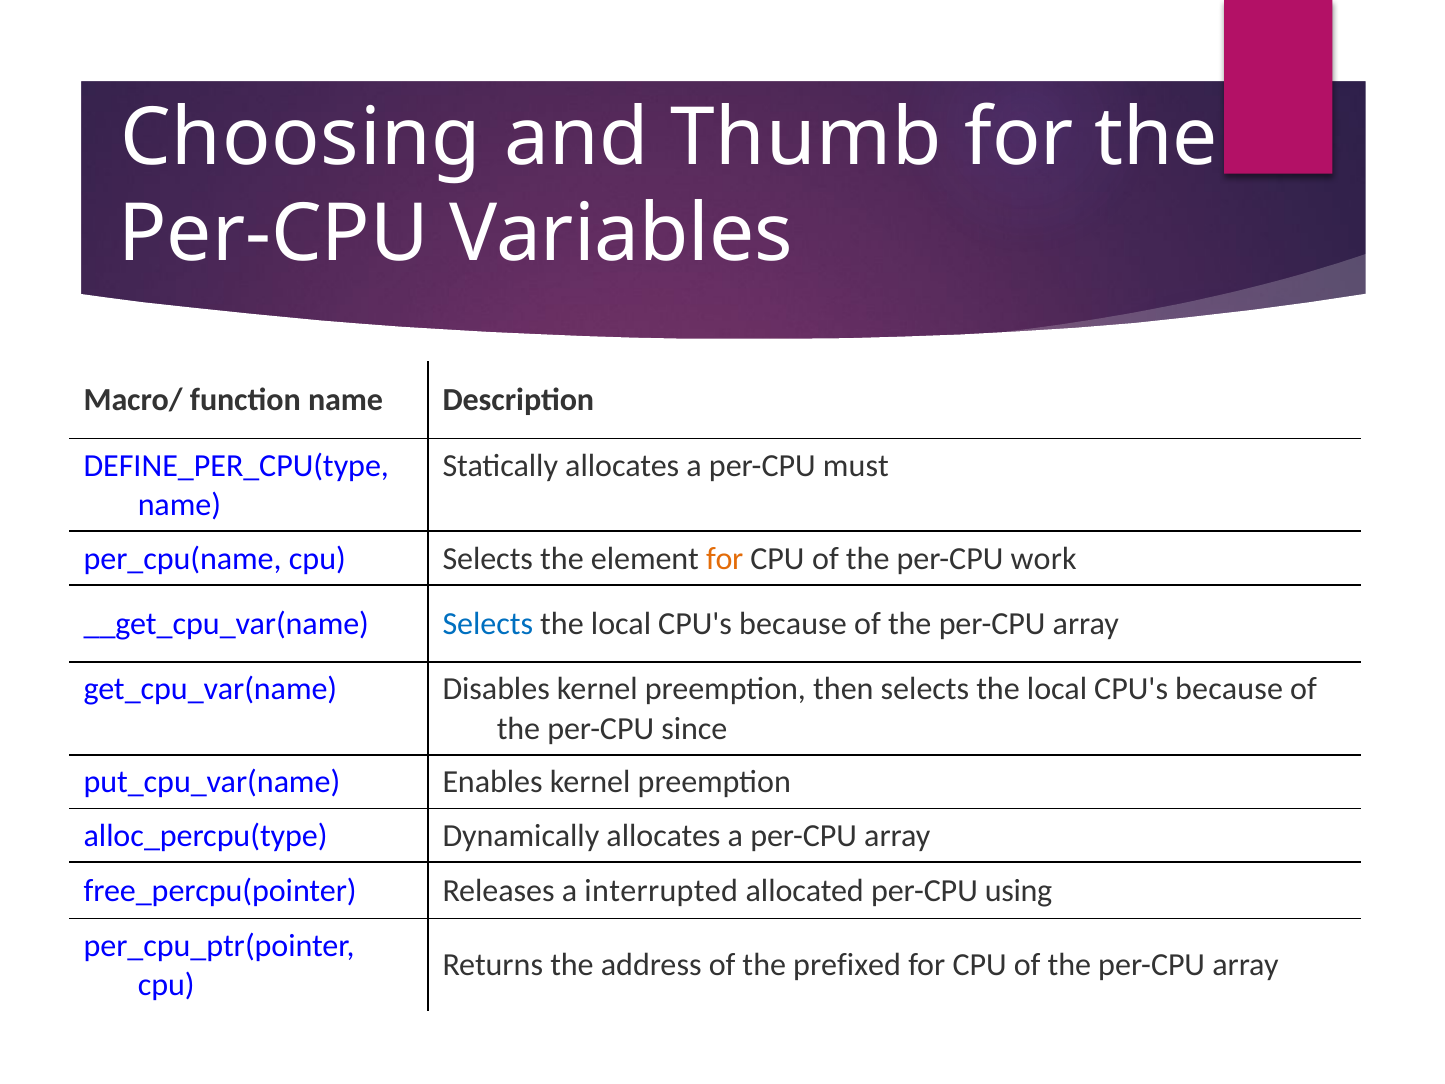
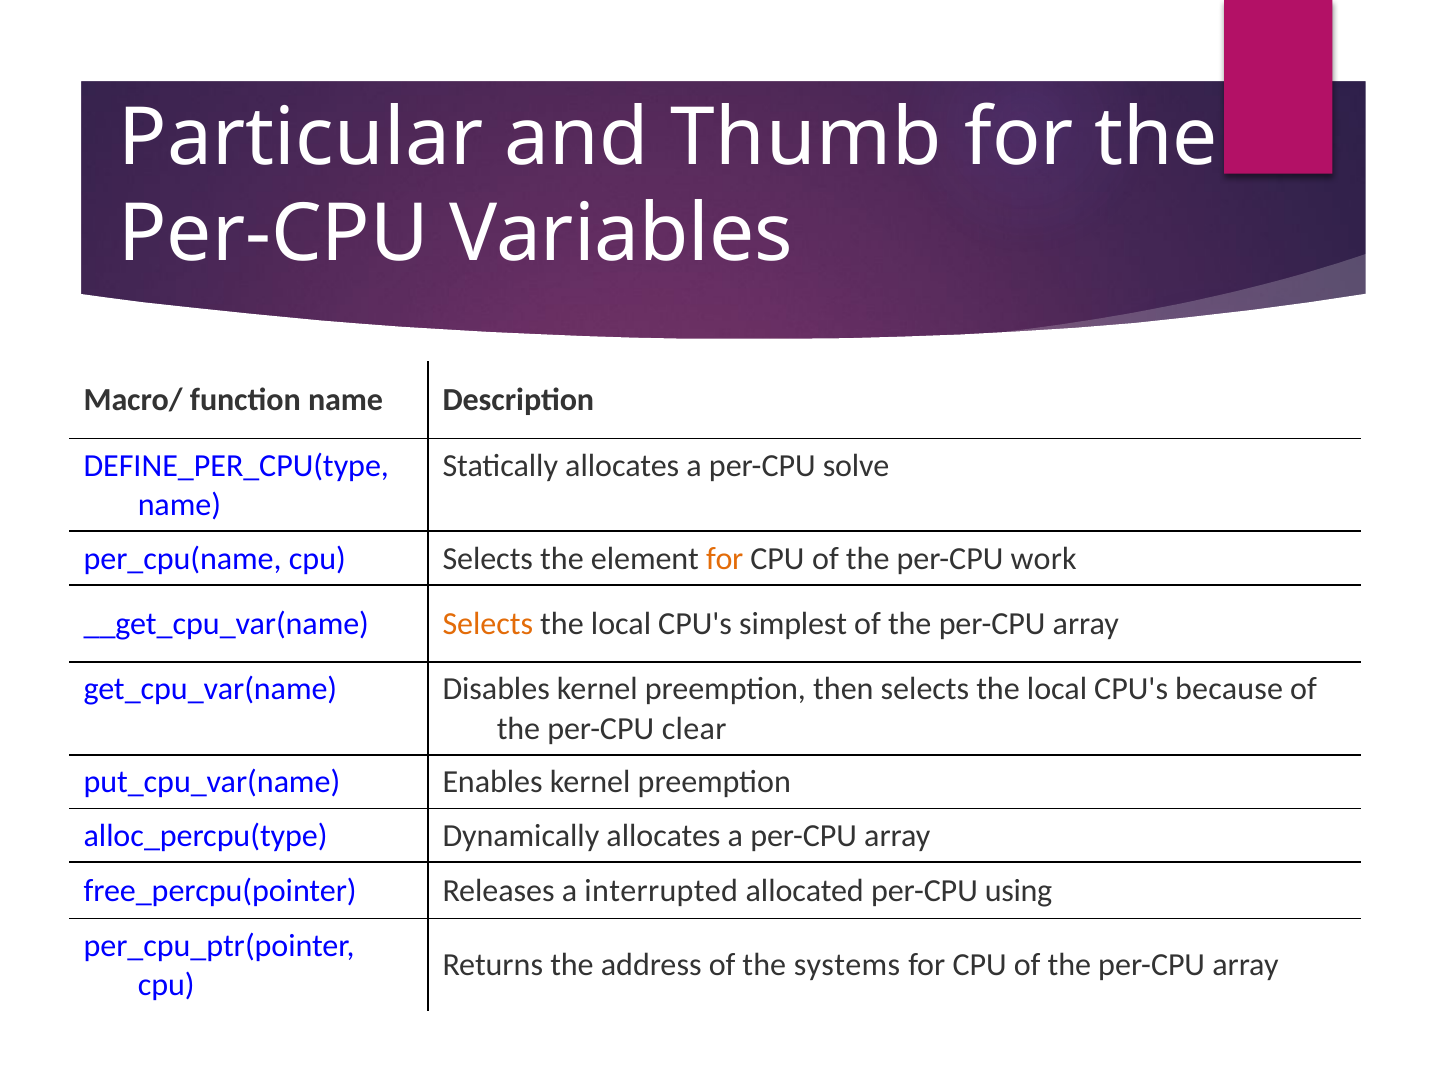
Choosing: Choosing -> Particular (301, 138)
must: must -> solve (856, 465)
Selects colour: blue -> orange (488, 624)
because: because -> simplest (793, 624)
since: since -> clear (694, 728)
prefixed: prefixed -> systems (847, 965)
